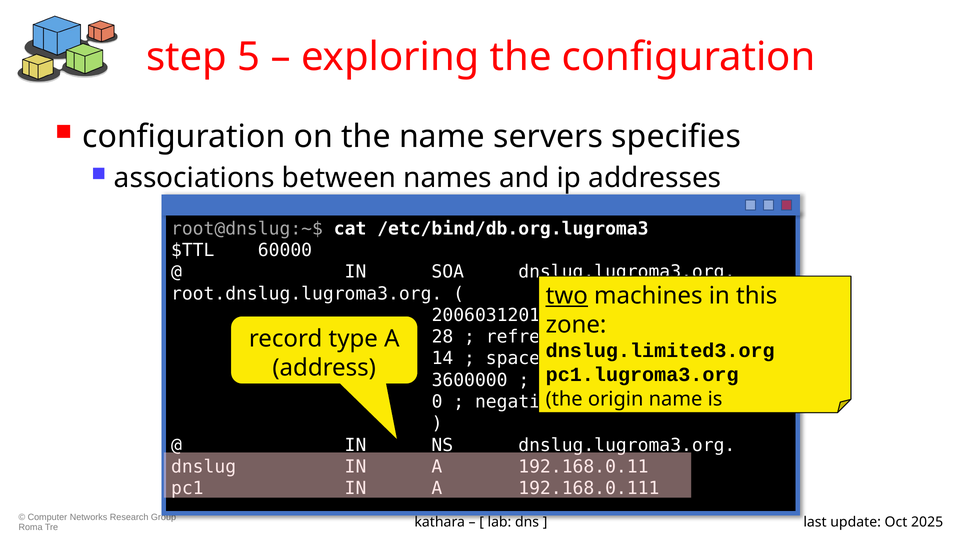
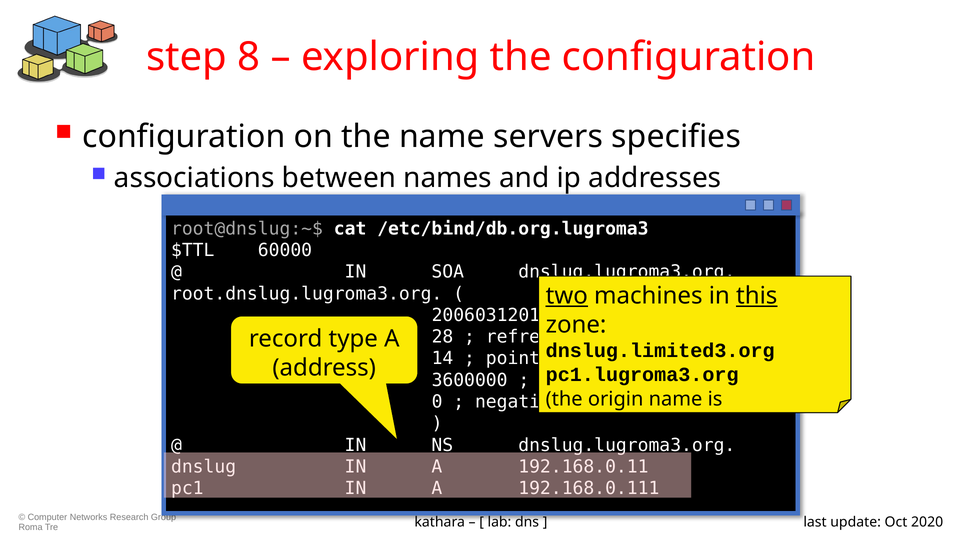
5: 5 -> 8 (249, 57)
this underline: none -> present (757, 296)
space: space -> point (513, 359)
2025: 2025 -> 2020 (927, 522)
